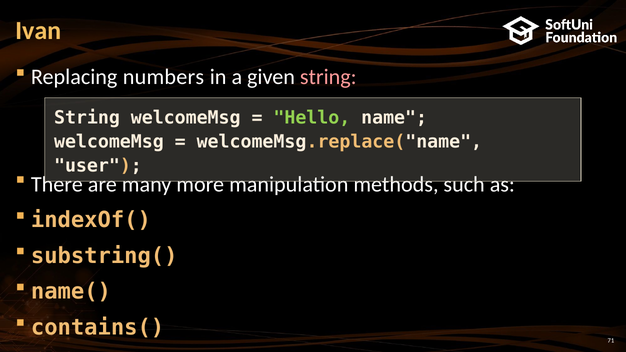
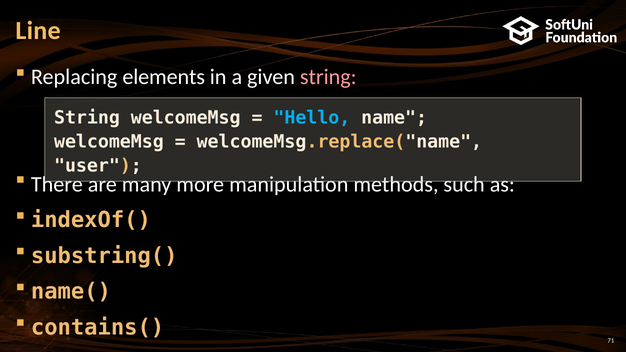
Ivan: Ivan -> Line (38, 30)
numbers: numbers -> elements (164, 77)
Hello colour: light green -> light blue (312, 118)
